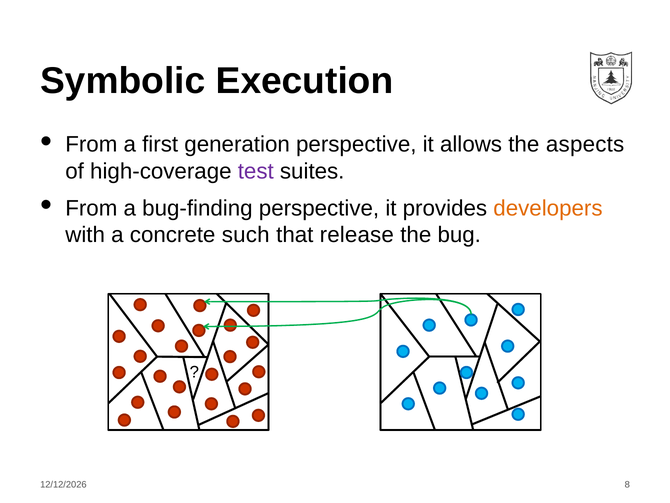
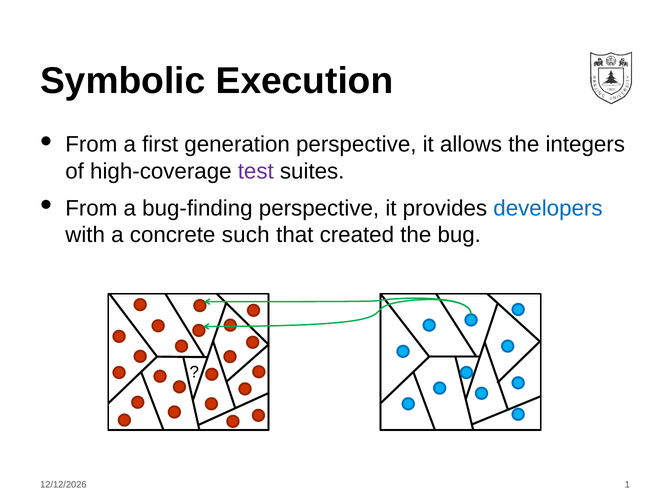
aspects: aspects -> integers (585, 144)
developers colour: orange -> blue (548, 208)
release: release -> created (357, 235)
8: 8 -> 1 (627, 484)
